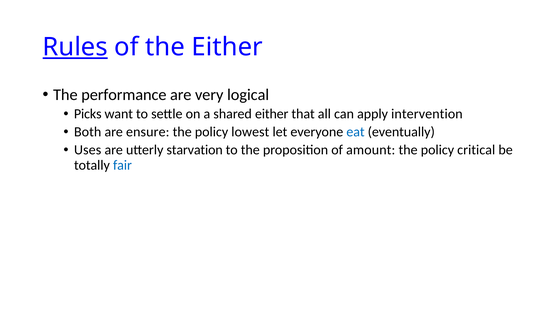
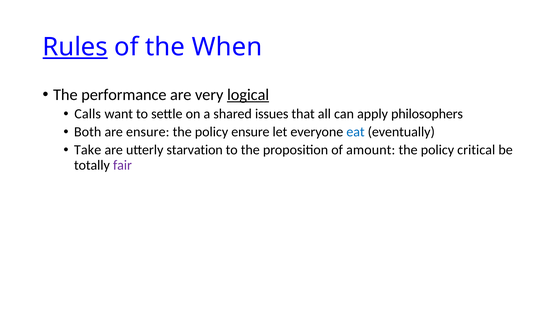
the Either: Either -> When (227, 47)
logical underline: none -> present (248, 95)
Picks: Picks -> Calls (88, 114)
shared either: either -> issues (272, 114)
intervention: intervention -> philosophers (427, 114)
policy lowest: lowest -> ensure (250, 132)
Uses: Uses -> Take (88, 150)
fair colour: blue -> purple (122, 165)
